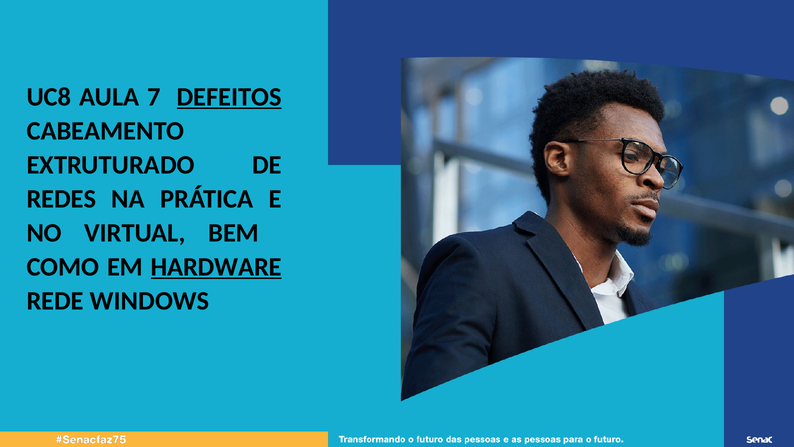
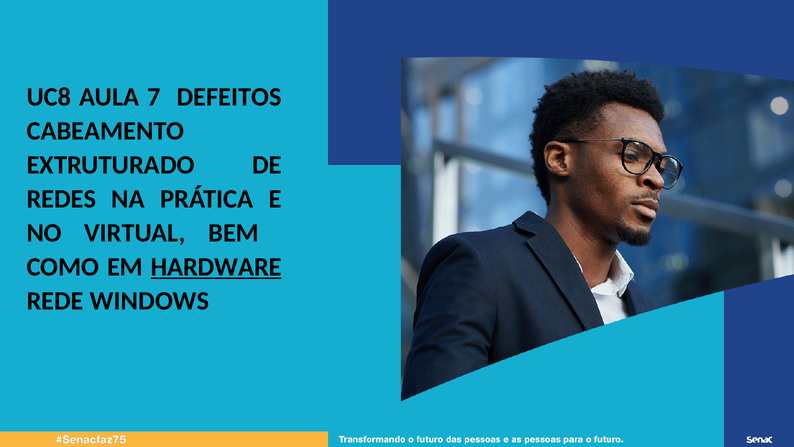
DEFEITOS underline: present -> none (229, 97)
